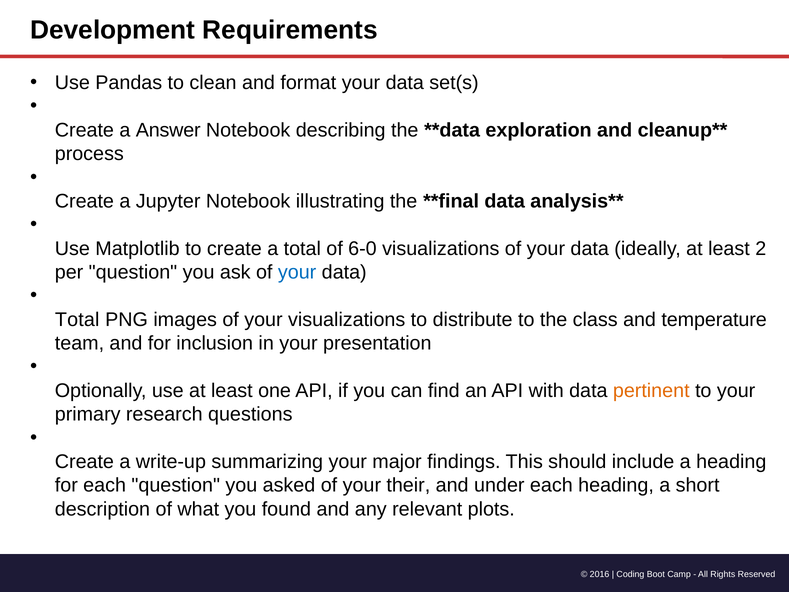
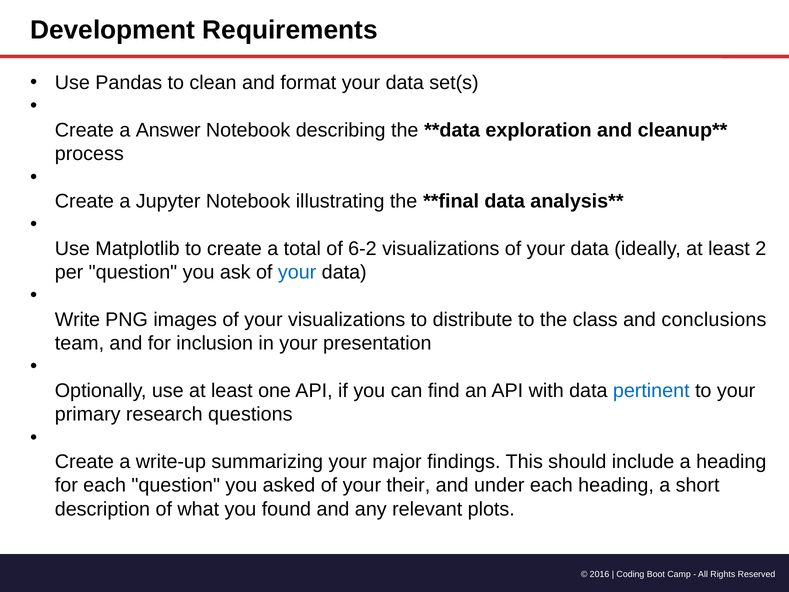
6-0: 6-0 -> 6-2 (362, 249)
Total: Total -> Write (77, 320)
temperature: temperature -> conclusions (714, 320)
pertinent colour: orange -> blue (651, 391)
